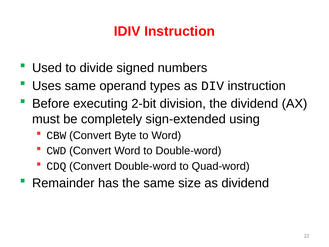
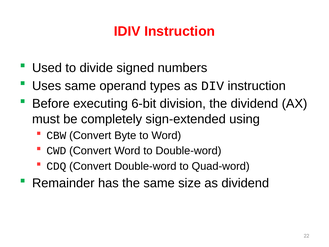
2-bit: 2-bit -> 6-bit (144, 104)
